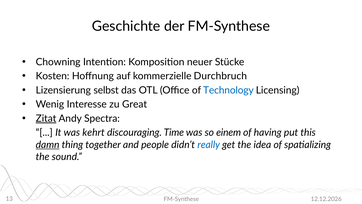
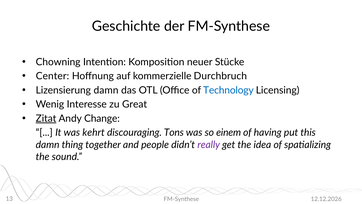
Kosten: Kosten -> Center (52, 76)
Lizensierung selbst: selbst -> damn (106, 90)
Spectra: Spectra -> Change (102, 118)
Time: Time -> Tons (174, 132)
damn underline: present -> none (48, 144)
really colour: blue -> purple (209, 144)
